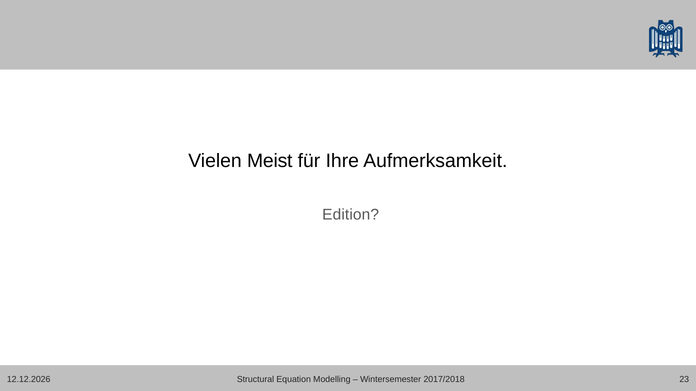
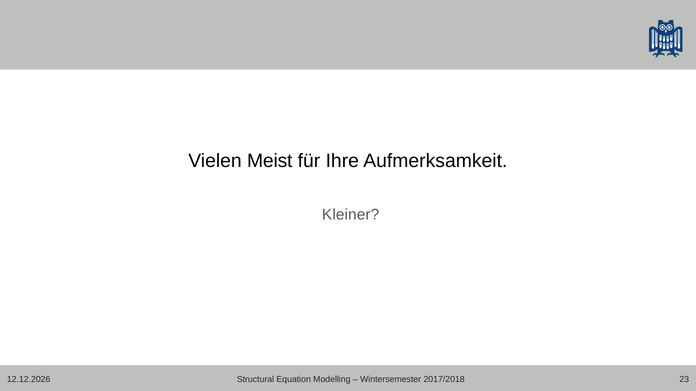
Edition: Edition -> Kleiner (351, 215)
